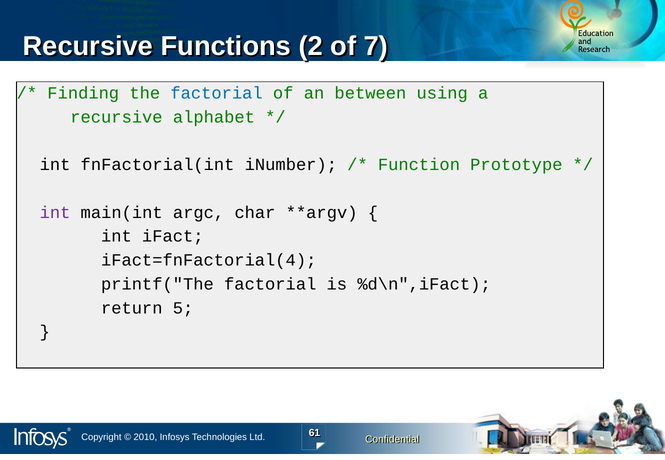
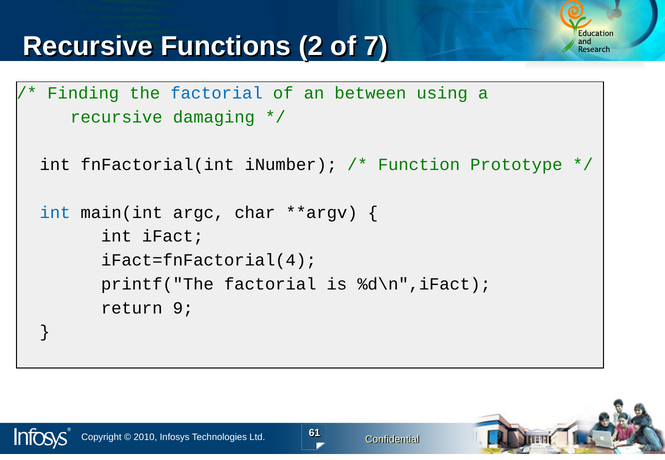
alphabet: alphabet -> damaging (214, 117)
int colour: purple -> blue (55, 213)
5: 5 -> 9 (183, 308)
